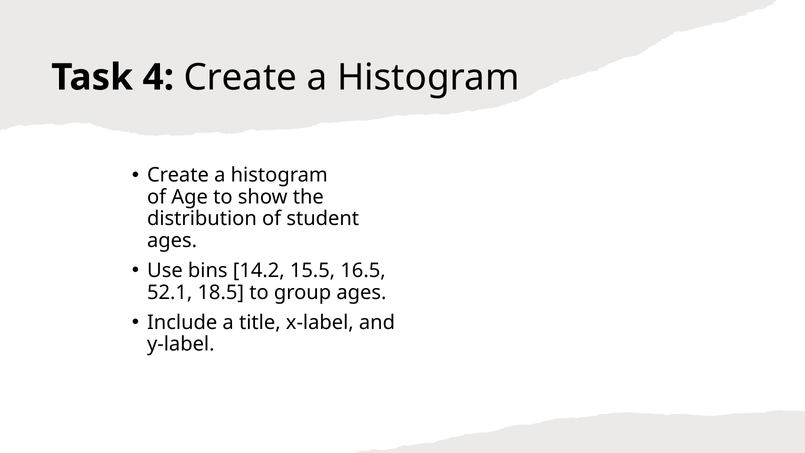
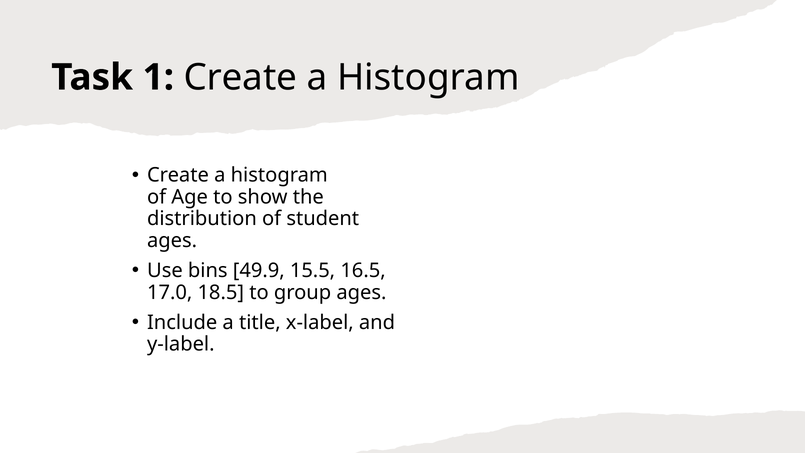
4: 4 -> 1 (158, 77)
14.2: 14.2 -> 49.9 (259, 271)
52.1: 52.1 -> 17.0 (170, 292)
